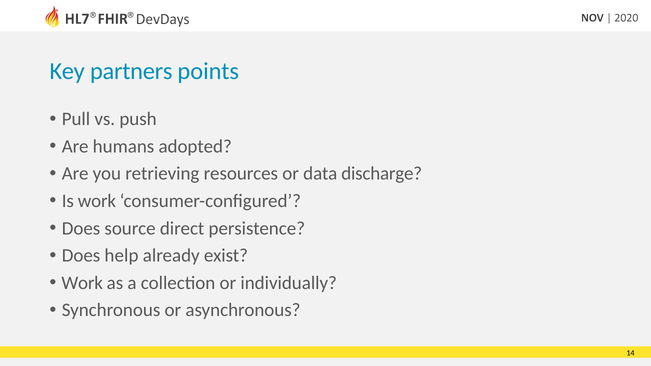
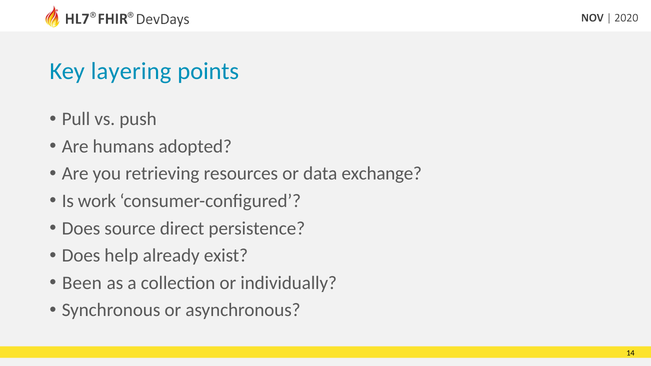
partners: partners -> layering (131, 71)
discharge: discharge -> exchange (382, 174)
Work: Work -> Been (82, 283)
